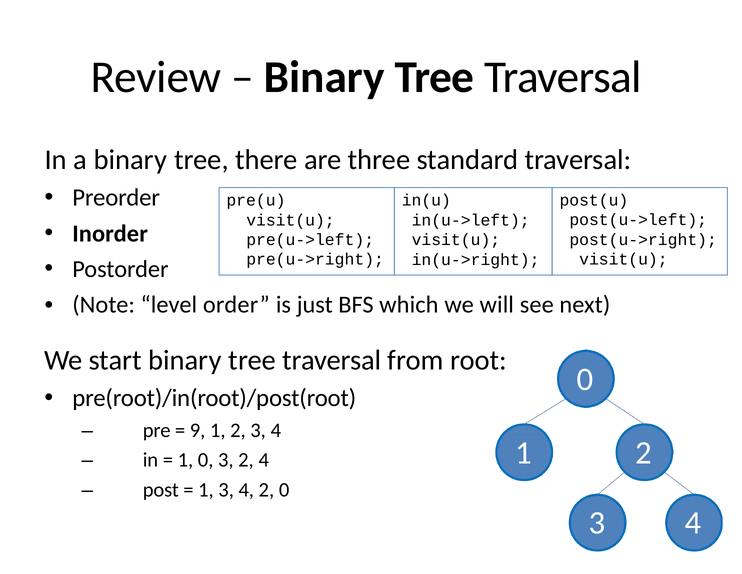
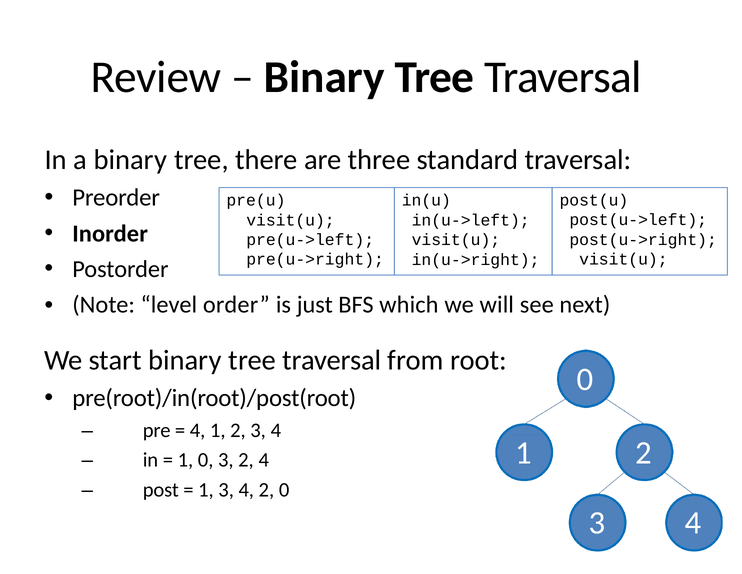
9: 9 -> 4 (198, 430)
